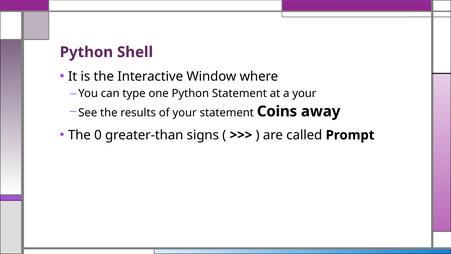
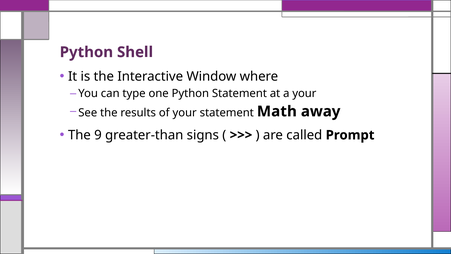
Coins: Coins -> Math (277, 111)
0: 0 -> 9 (98, 135)
